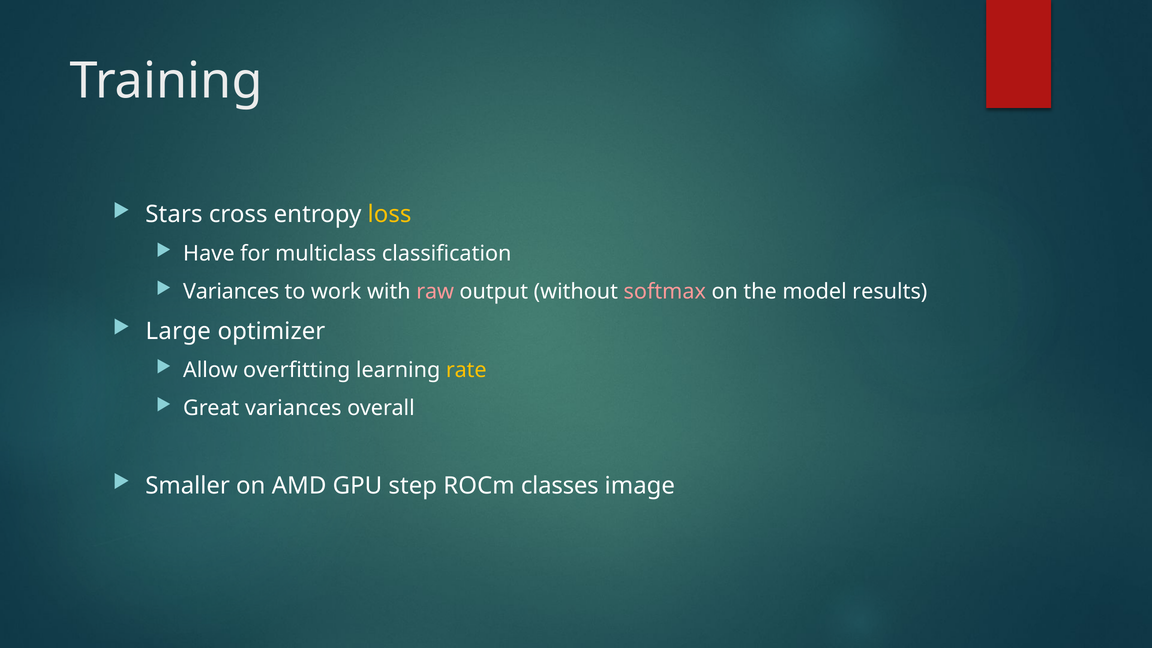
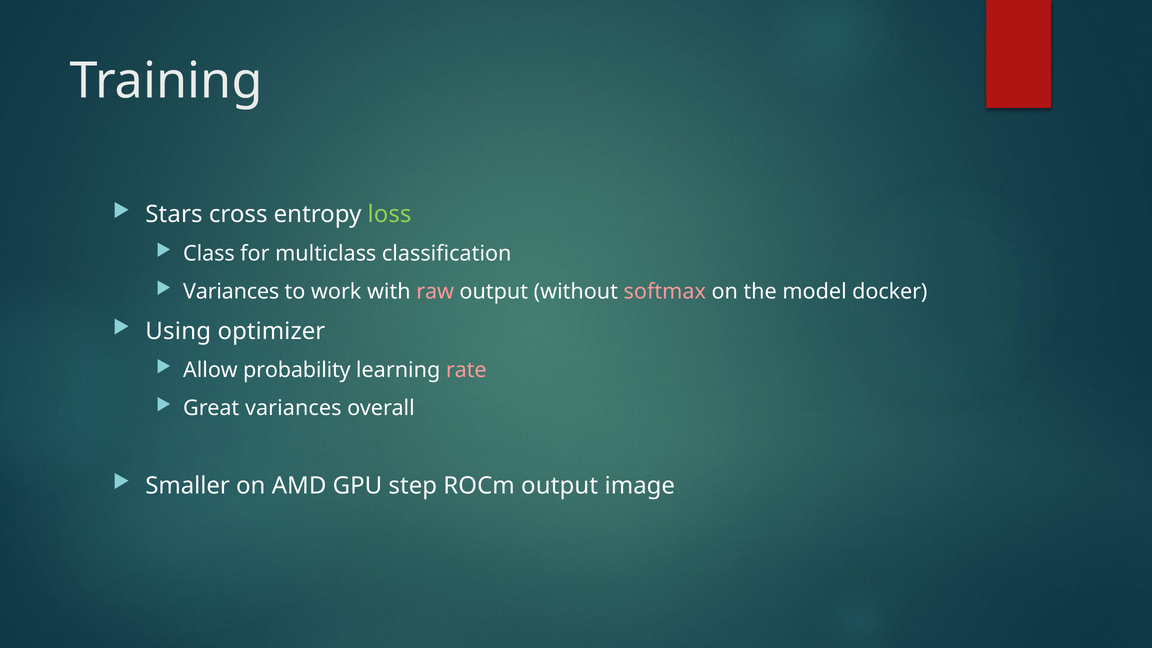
loss colour: yellow -> light green (390, 214)
Have: Have -> Class (209, 254)
results: results -> docker (890, 292)
Large: Large -> Using (178, 331)
overfitting: overfitting -> probability (297, 370)
rate colour: yellow -> pink (466, 370)
ROCm classes: classes -> output (560, 486)
